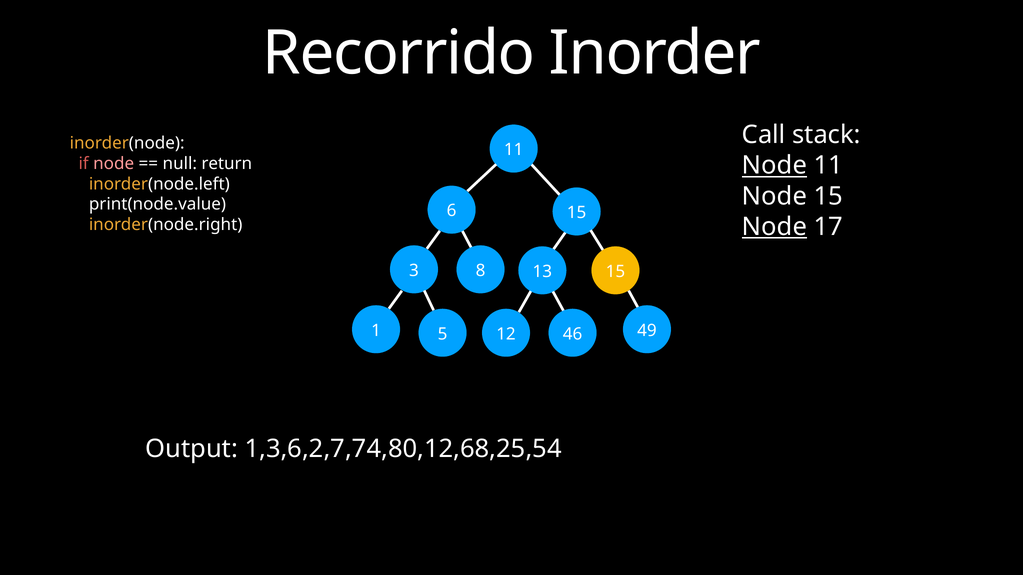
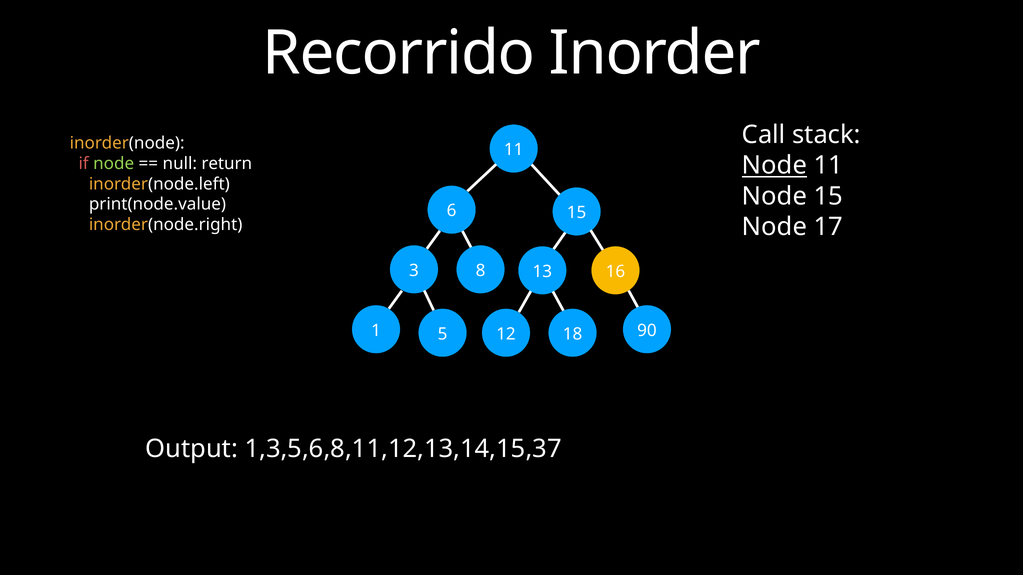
node colour: pink -> light green (114, 164)
Node underline: present -> none (774, 227)
3 15: 15 -> 16 (615, 272)
46: 46 -> 18 (573, 334)
49: 49 -> 90 (647, 331)
1,3,6,2,7,74,80,12,68,25,54: 1,3,6,2,7,74,80,12,68,25,54 -> 1,3,5,6,8,11,12,13,14,15,37 (403, 449)
